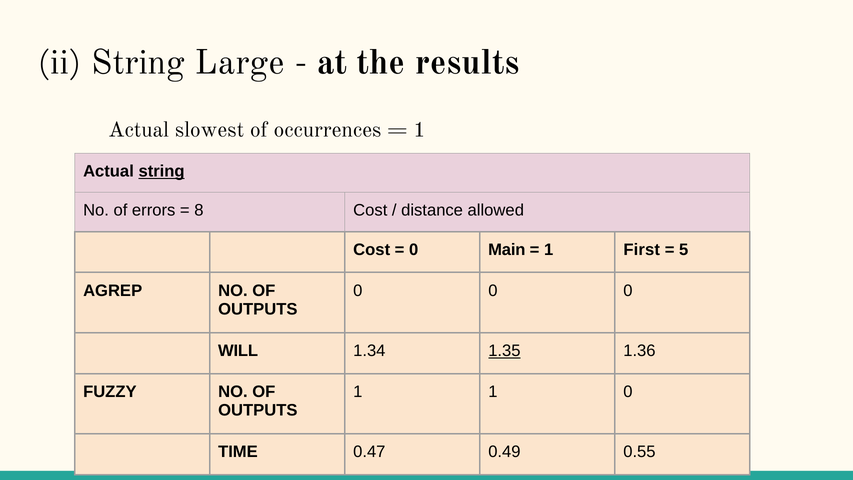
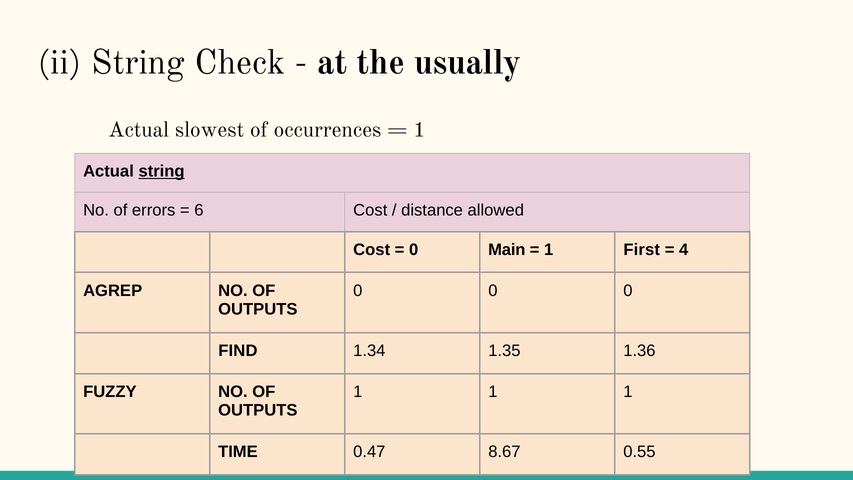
Large: Large -> Check (240, 62)
results: results -> usually (468, 62)
8: 8 -> 6 (199, 210)
5: 5 -> 4 (684, 250)
WILL: WILL -> FIND (238, 351)
1.35 underline: present -> none (504, 351)
1 1 0: 0 -> 1 (628, 392)
0.49: 0.49 -> 8.67 (504, 452)
